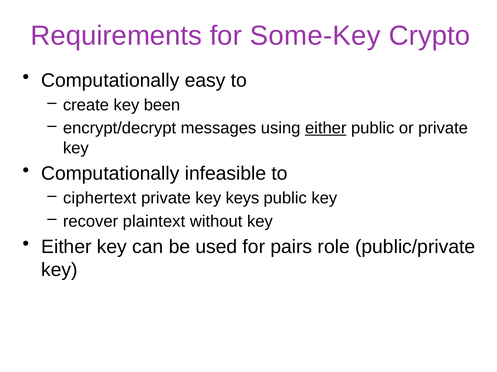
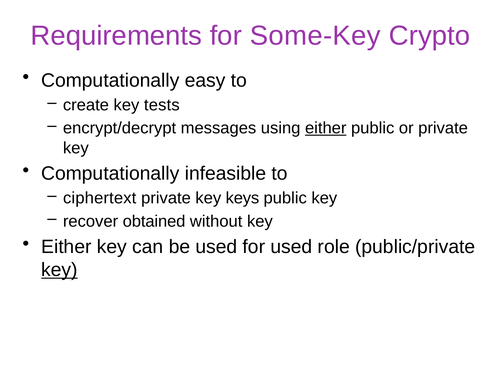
been: been -> tests (162, 105)
plaintext: plaintext -> obtained (154, 222)
for pairs: pairs -> used (291, 247)
key underline: none -> present (59, 270)
